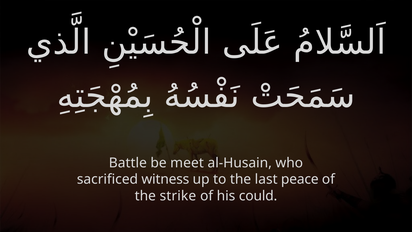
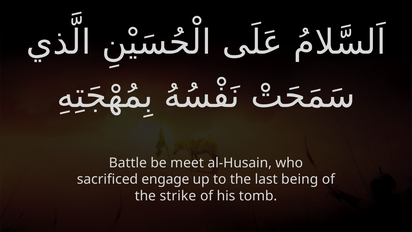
witness: witness -> engage (165, 179)
peace: peace -> being (300, 179)
could: could -> tomb (258, 196)
